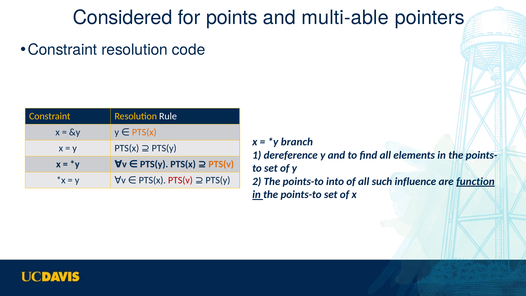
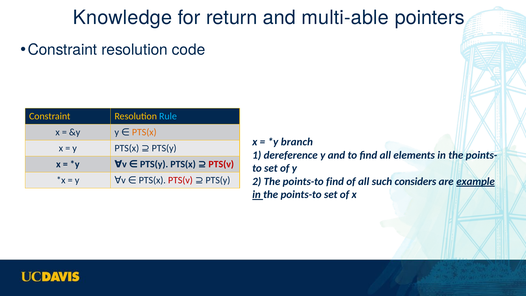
Considered: Considered -> Knowledge (122, 18)
points: points -> return (232, 18)
Rule colour: white -> light blue (168, 116)
PTS(v colour: orange -> red (221, 164)
points-to into: into -> find (335, 181)
influence: influence -> considers (415, 181)
function: function -> example (476, 181)
